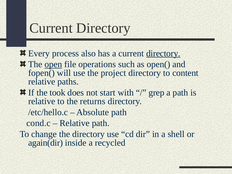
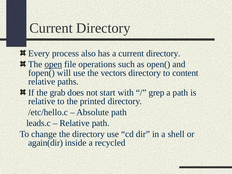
directory underline: present -> none (163, 53)
project: project -> vectors (114, 73)
took: took -> grab (58, 93)
returns: returns -> printed (93, 101)
cond.c: cond.c -> leads.c (39, 123)
